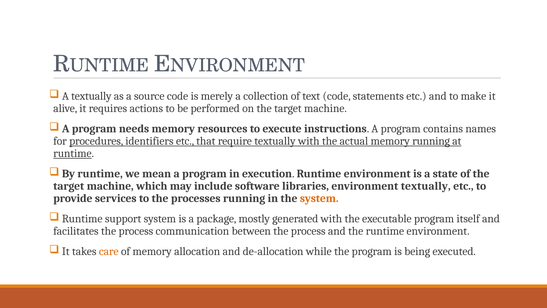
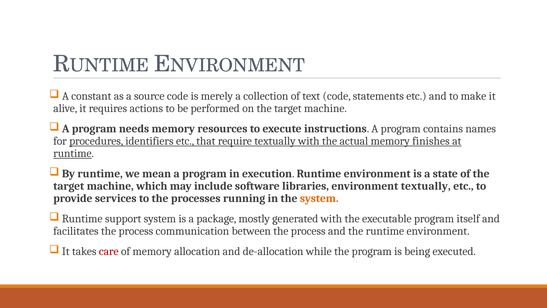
A textually: textually -> constant (91, 96)
memory running: running -> finishes (431, 141)
care colour: orange -> red (109, 251)
